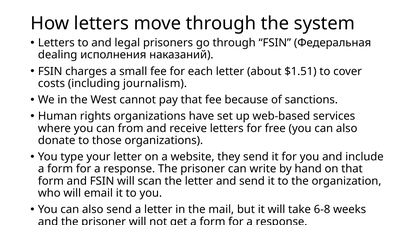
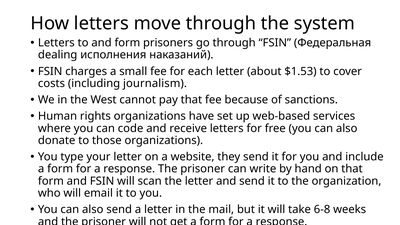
and legal: legal -> form (127, 43)
$1.51: $1.51 -> $1.53 (301, 71)
from: from -> code (131, 128)
